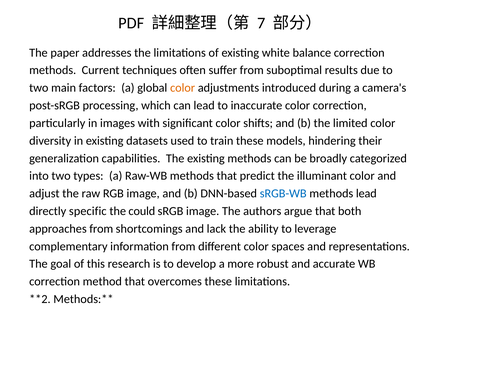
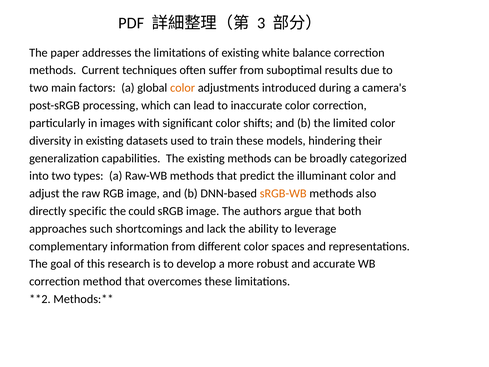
7: 7 -> 3 (261, 23)
sRGB-WB colour: blue -> orange (283, 193)
methods lead: lead -> also (366, 193)
approaches from: from -> such (101, 229)
